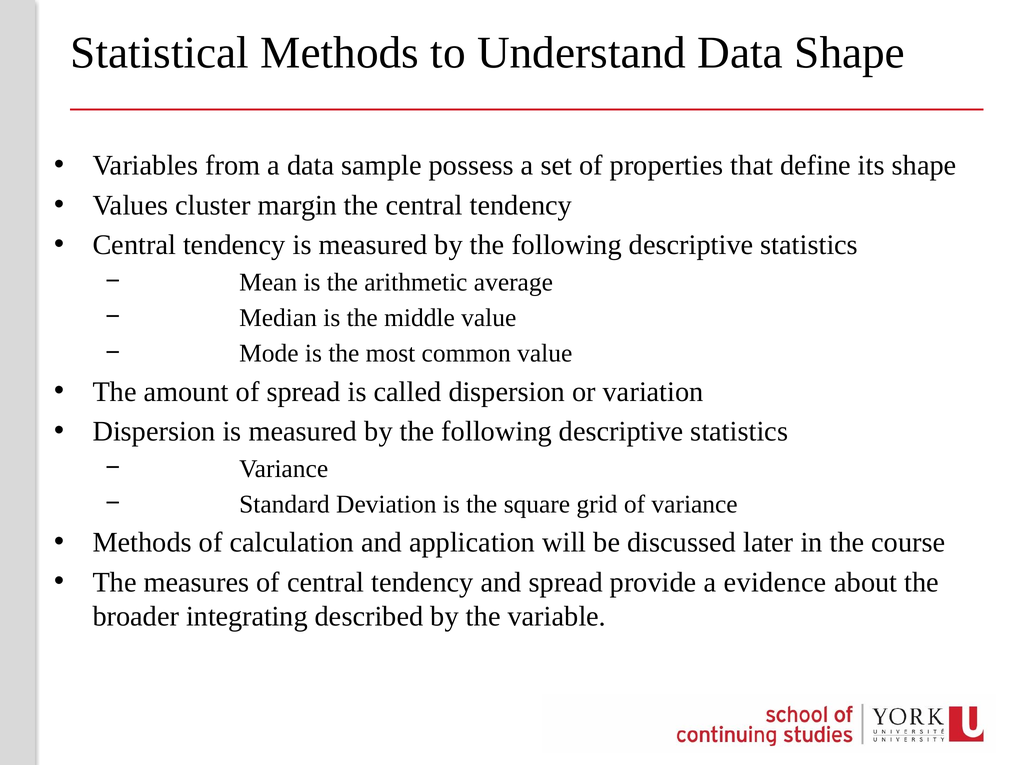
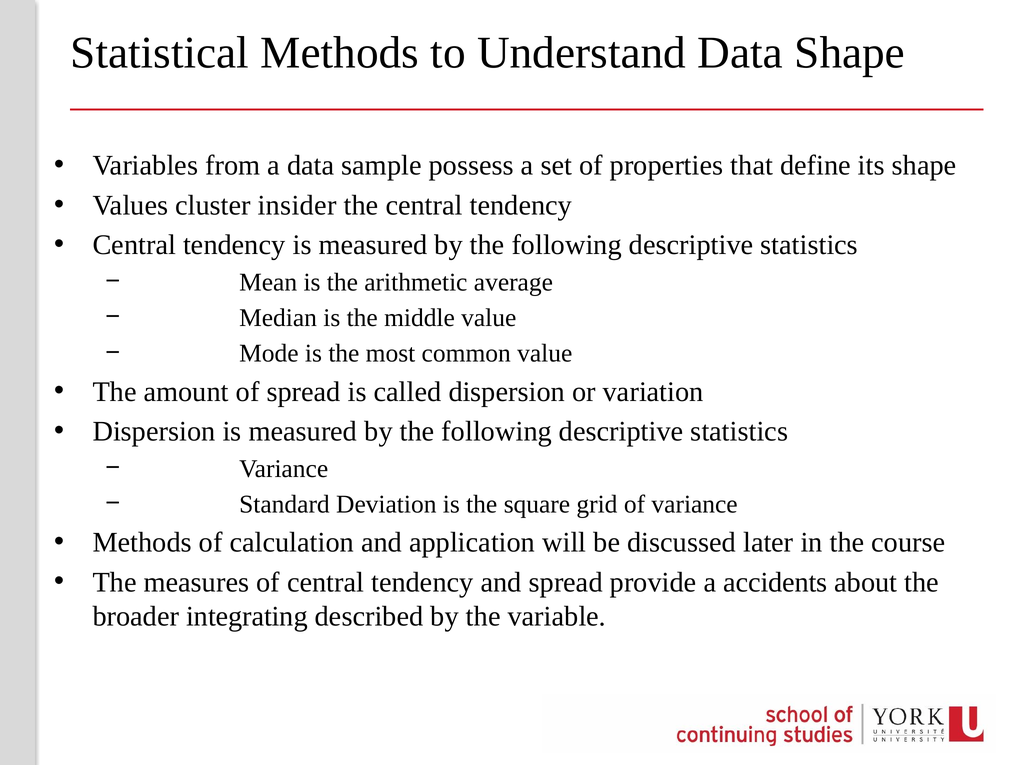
margin: margin -> insider (297, 205)
evidence: evidence -> accidents (775, 582)
